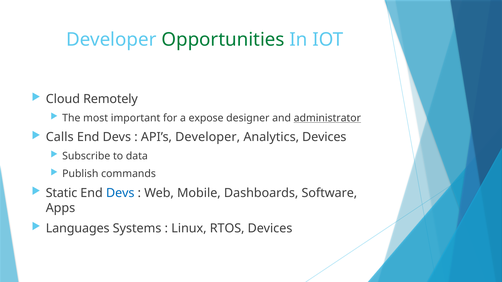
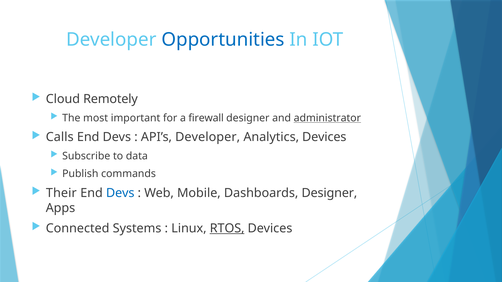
Opportunities colour: green -> blue (223, 40)
expose: expose -> firewall (206, 118)
Static: Static -> Their (61, 193)
Dashboards Software: Software -> Designer (329, 193)
Languages: Languages -> Connected (78, 229)
RTOS underline: none -> present (227, 229)
